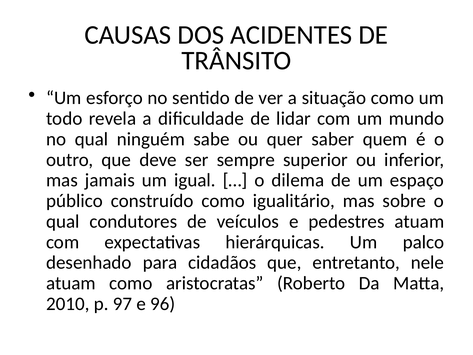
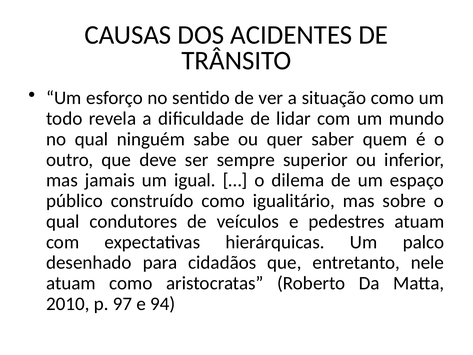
96: 96 -> 94 (163, 304)
